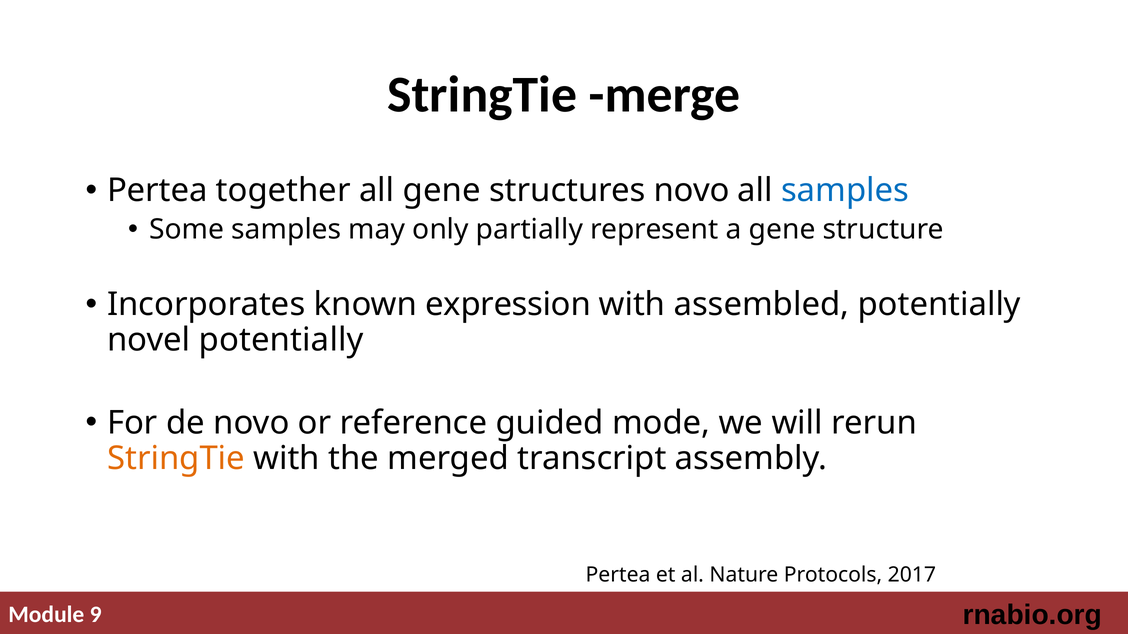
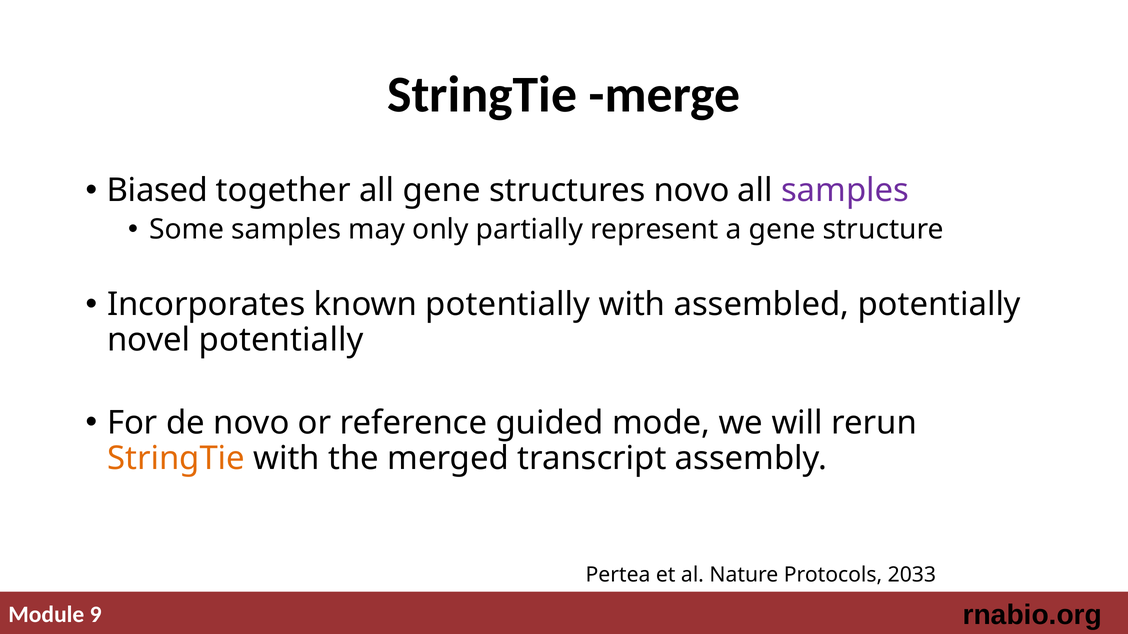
Pertea: Pertea -> Biased (157, 191)
samples colour: blue -> purple (845, 191)
known expression: expression -> potentially (508, 305)
2017: 2017 -> 2033 (912, 575)
